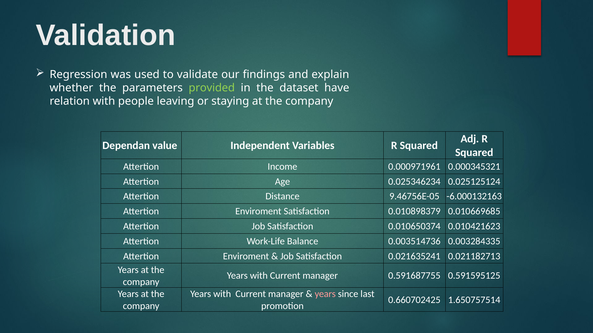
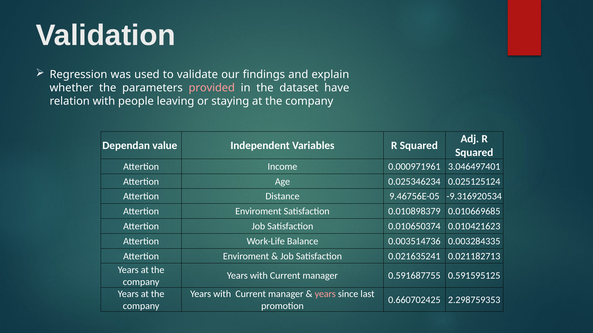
provided colour: light green -> pink (212, 88)
0.000345321: 0.000345321 -> 3.046497401 (474, 167)
-6.000132163: -6.000132163 -> -9.316920534 (474, 197)
1.650757514: 1.650757514 -> 2.298759353 (474, 300)
